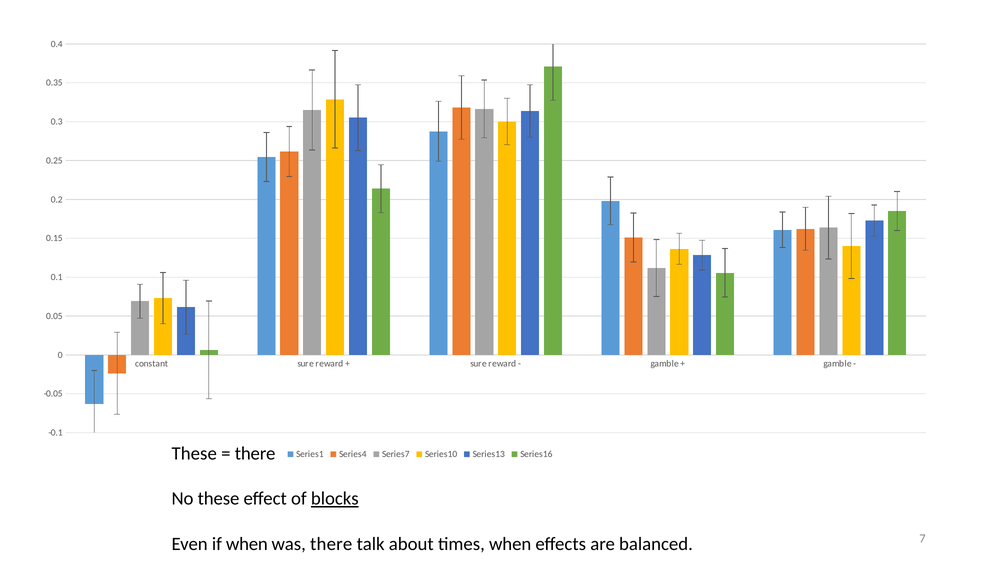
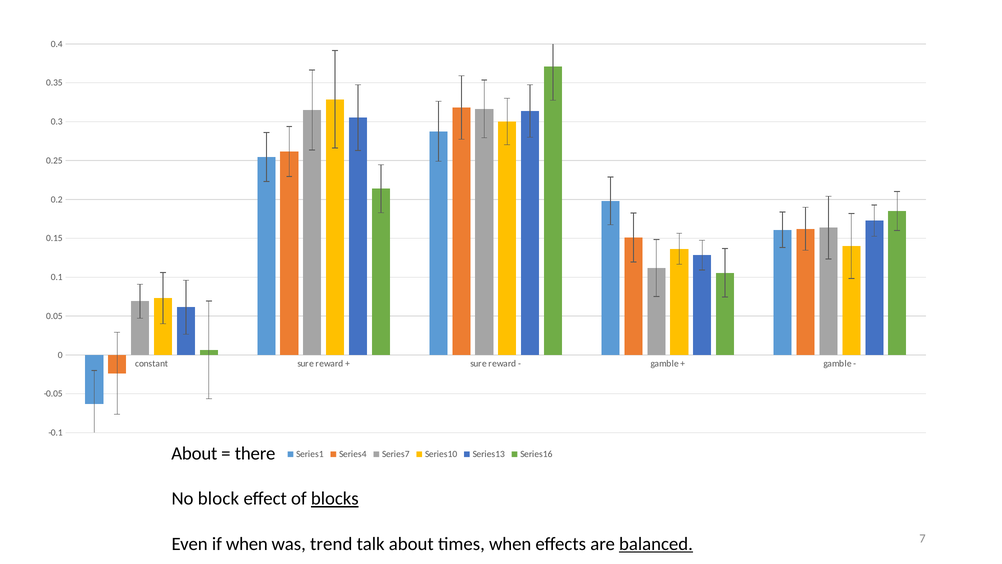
These: These -> About (194, 453)
No these: these -> block (218, 498)
was there: there -> trend (331, 543)
balanced underline: none -> present (656, 543)
